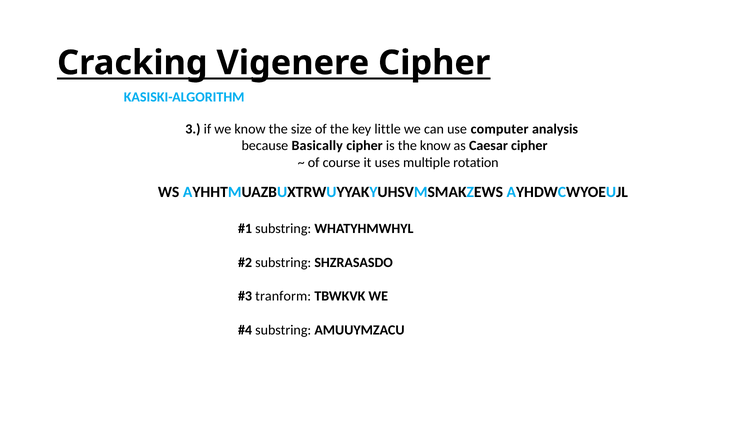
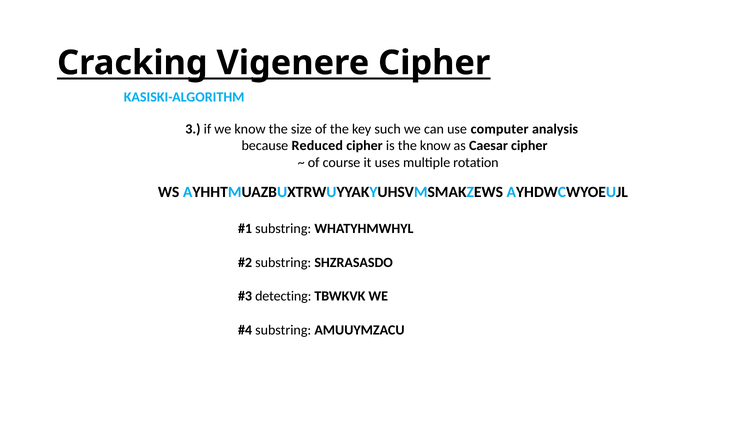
little: little -> such (388, 129)
Basically: Basically -> Reduced (317, 146)
tranform: tranform -> detecting (283, 296)
